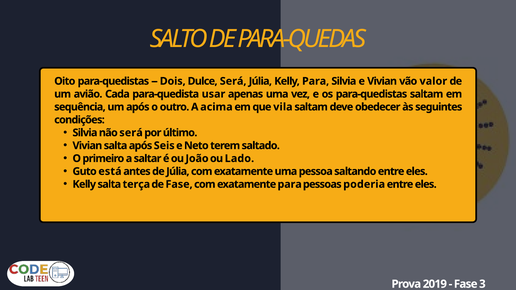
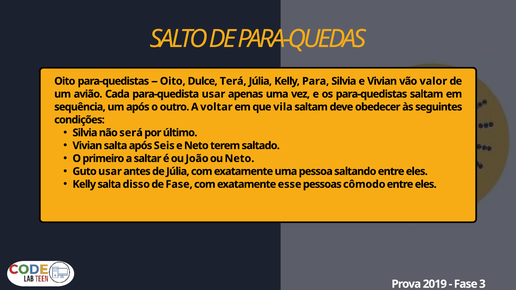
Dois: Dois -> Oito (173, 81)
Dulce Será: Será -> Terá (233, 81)
acima: acima -> voltar (216, 107)
ou Lado: Lado -> Neto (239, 159)
Guto está: está -> usar (110, 172)
terça: terça -> disso (136, 184)
exatamente para: para -> esse (290, 184)
poderia: poderia -> cômodo (364, 184)
